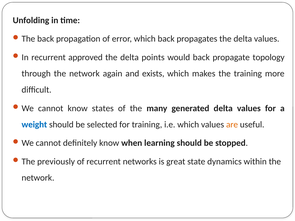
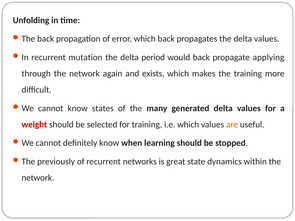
approved: approved -> mutation (85, 57)
points: points -> period (153, 57)
topology: topology -> applying (269, 57)
weight colour: blue -> red (34, 125)
